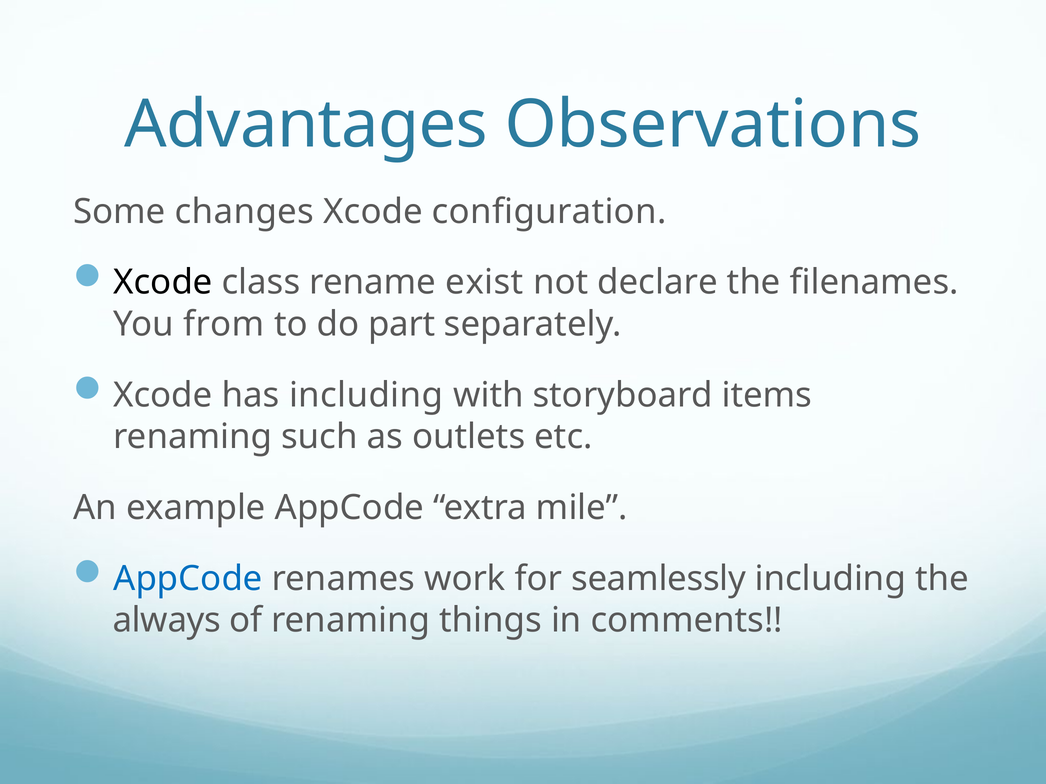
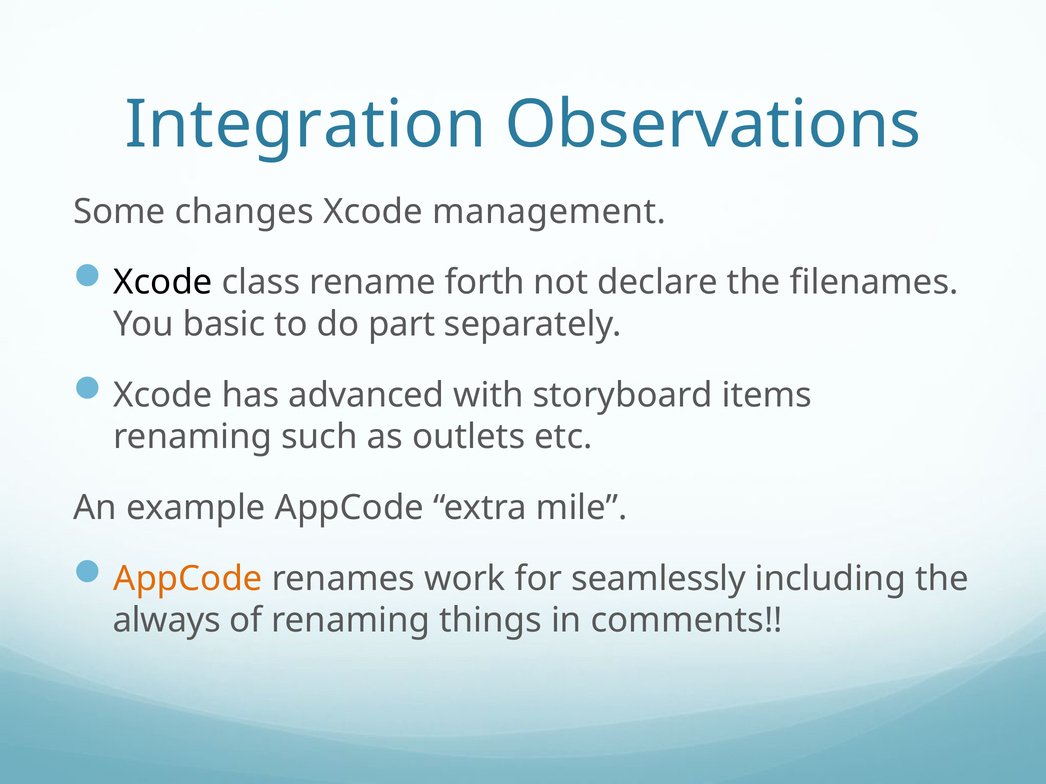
Advantages: Advantages -> Integration (305, 125)
configuration: configuration -> management (549, 212)
exist: exist -> forth (485, 283)
from: from -> basic (224, 324)
has including: including -> advanced (366, 395)
AppCode colour: blue -> orange (188, 579)
